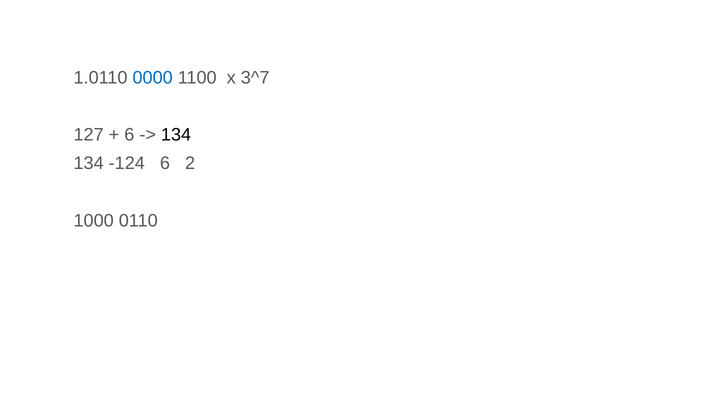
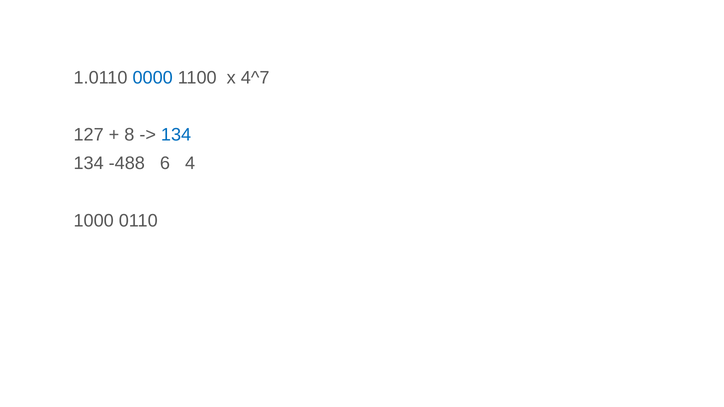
3^7: 3^7 -> 4^7 (255, 78)
6: 6 -> 8 (129, 135)
134 colour: black -> blue (176, 135)
-124: -124 -> -488 (127, 164)
2: 2 -> 4 (190, 164)
